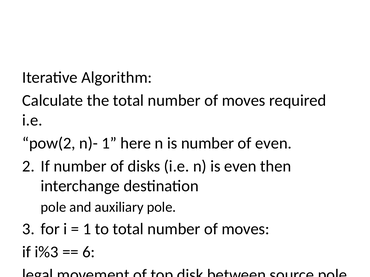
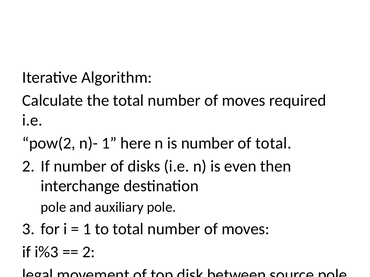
of even: even -> total (273, 143)
6: 6 -> 2 (89, 252)
